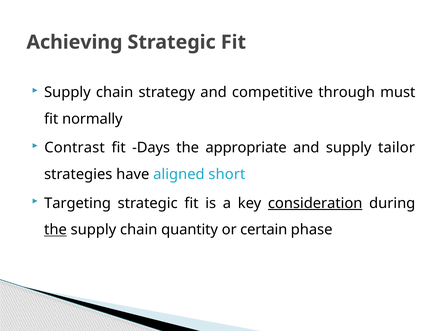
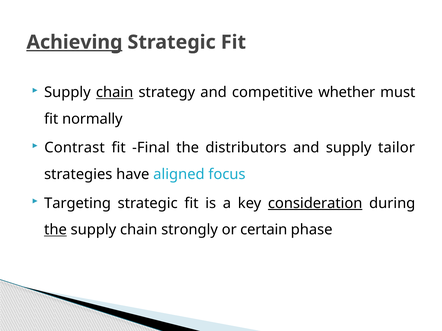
Achieving underline: none -> present (74, 42)
chain underline: none -> present (115, 92)
through: through -> whether (347, 92)
Days: Days -> Final (151, 148)
appropriate: appropriate -> distributors (246, 148)
short: short -> focus (227, 175)
quantity: quantity -> strongly (190, 230)
